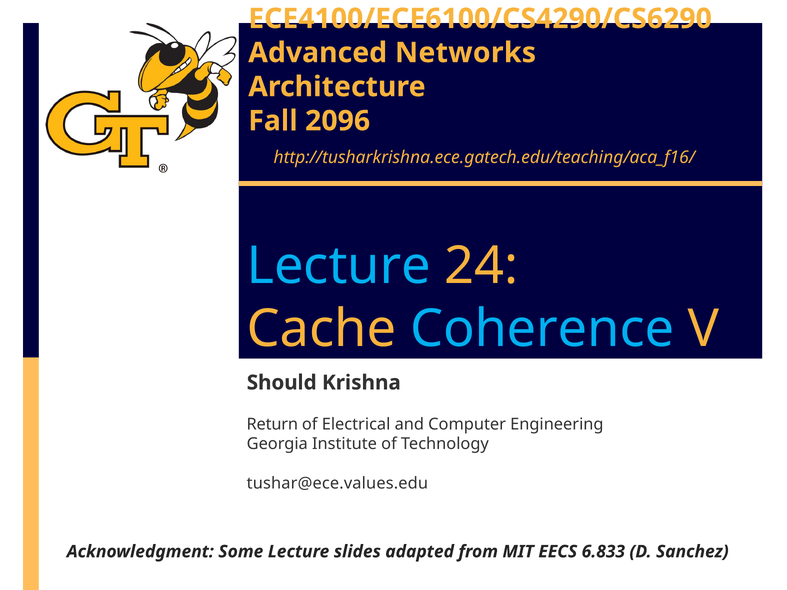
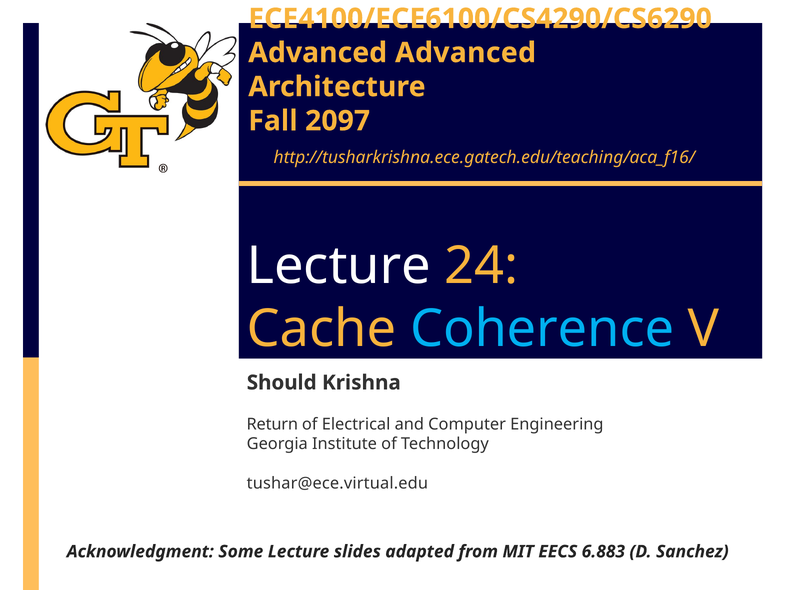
Advanced Networks: Networks -> Advanced (466, 53)
2096: 2096 -> 2097 (338, 121)
Lecture colour: light blue -> white (339, 266)
tushar@ece.values.edu: tushar@ece.values.edu -> tushar@ece.virtual.edu (337, 483)
6.833: 6.833 -> 6.883 (603, 552)
